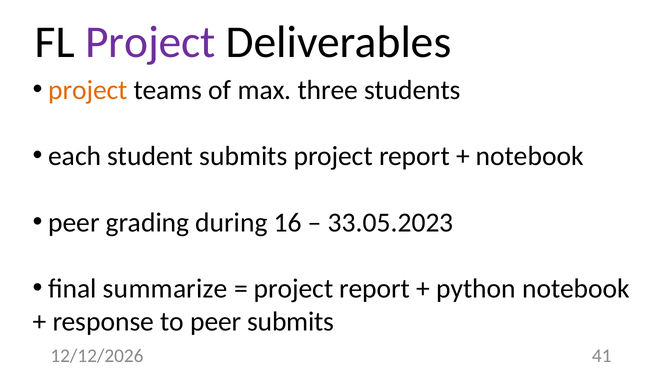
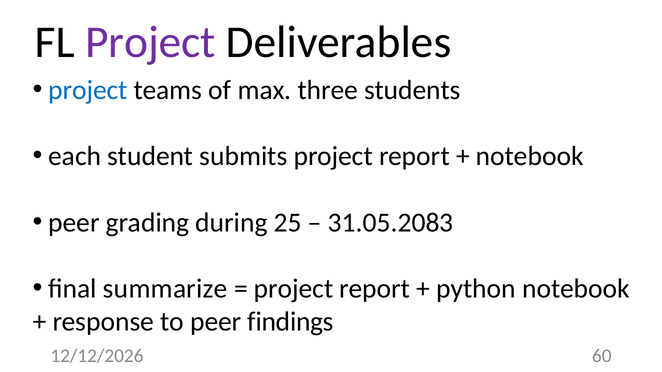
project colour: orange -> blue (88, 90)
16: 16 -> 25 (288, 223)
33.05.2023: 33.05.2023 -> 31.05.2083 (391, 223)
peer submits: submits -> findings (291, 322)
41: 41 -> 60 (602, 356)
